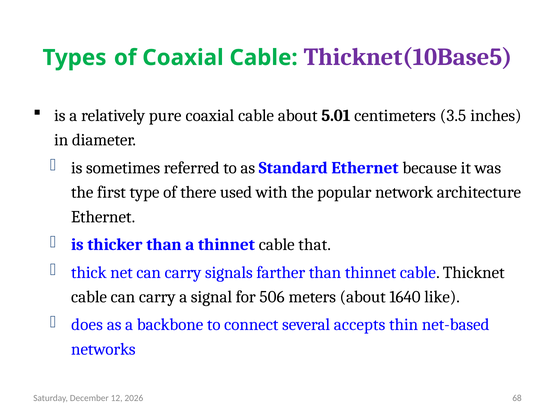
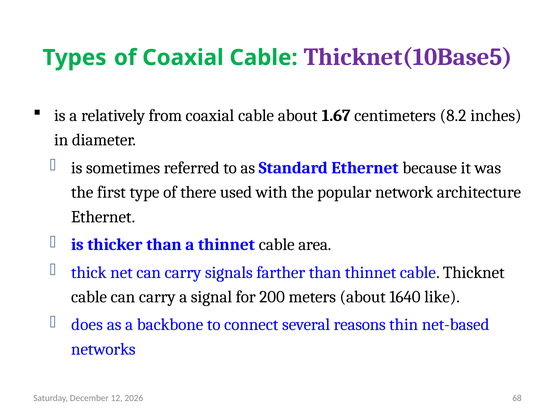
pure: pure -> from (165, 115)
5.01: 5.01 -> 1.67 (336, 115)
3.5: 3.5 -> 8.2 (453, 115)
that: that -> area (315, 244)
506: 506 -> 200 (272, 296)
accepts: accepts -> reasons (360, 324)
